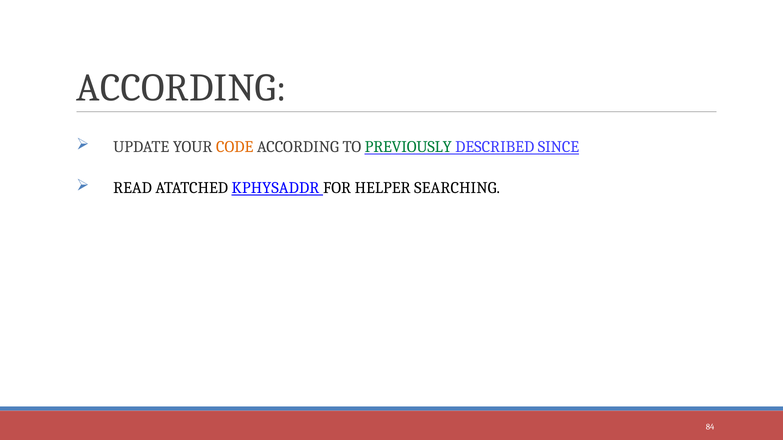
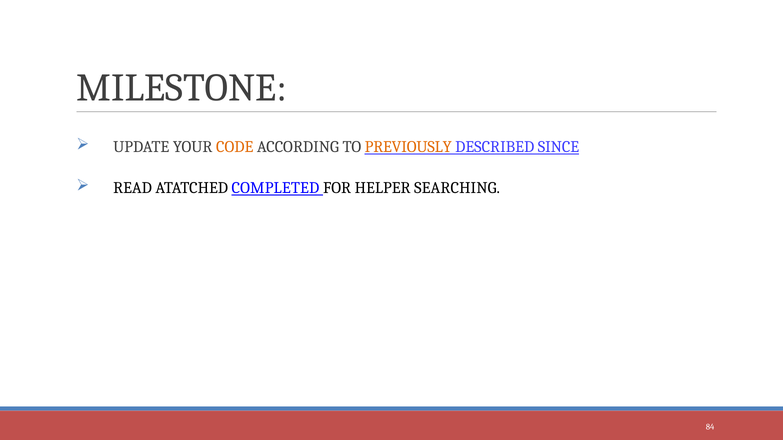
ACCORDING: ACCORDING -> MILESTONE (182, 88)
PREVIOUSLY colour: green -> orange (408, 147)
KPHYSADDR: KPHYSADDR -> COMPLETED (275, 188)
